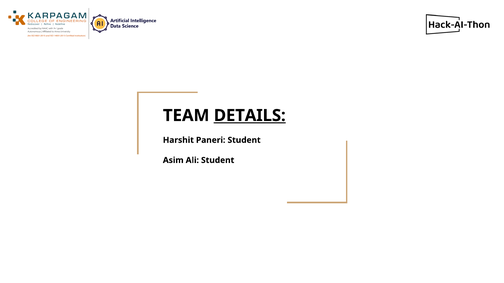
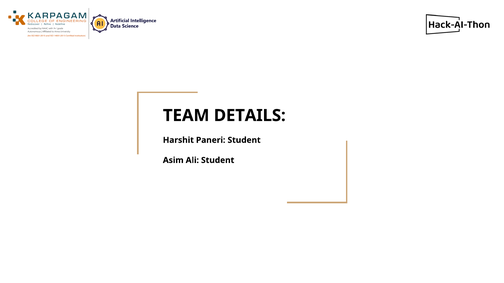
DETAILS underline: present -> none (250, 116)
